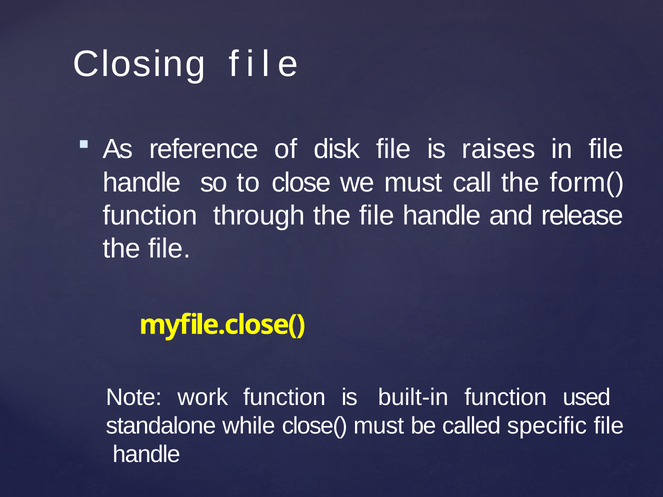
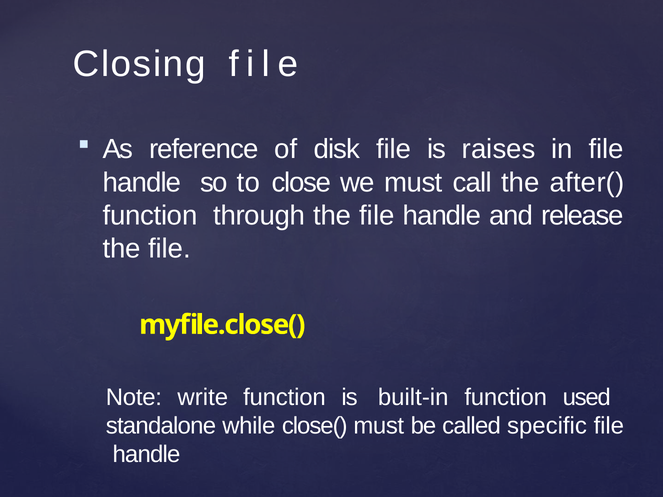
form(: form( -> after( (587, 183)
work: work -> write (203, 397)
